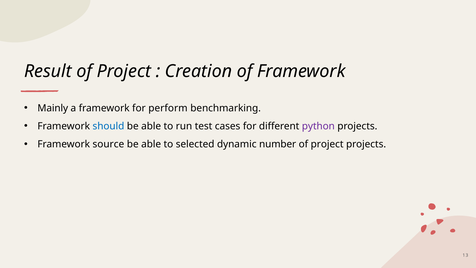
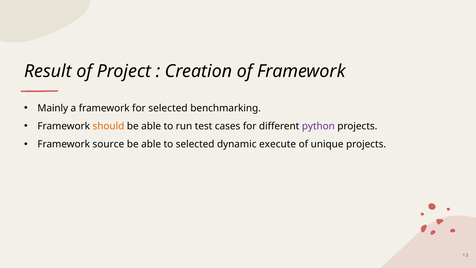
for perform: perform -> selected (168, 108)
should colour: blue -> orange (108, 126)
number: number -> execute (278, 144)
project: project -> unique (327, 144)
